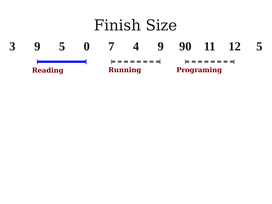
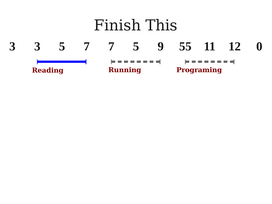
Size: Size -> This (161, 26)
3 9: 9 -> 3 (37, 46)
5 0: 0 -> 7 (87, 46)
7 4: 4 -> 5 (136, 46)
90: 90 -> 55 (185, 46)
12 5: 5 -> 0 (259, 46)
